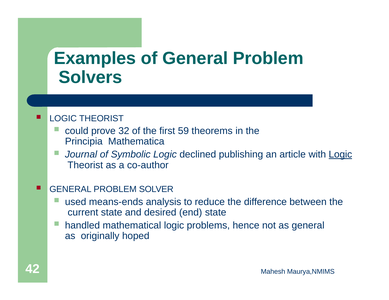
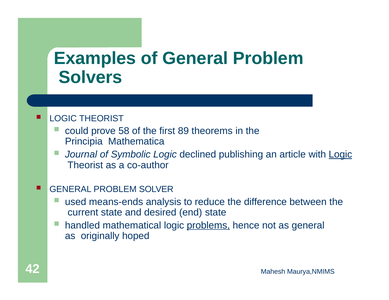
32: 32 -> 58 (124, 131)
59: 59 -> 89 (183, 131)
problems underline: none -> present (208, 226)
